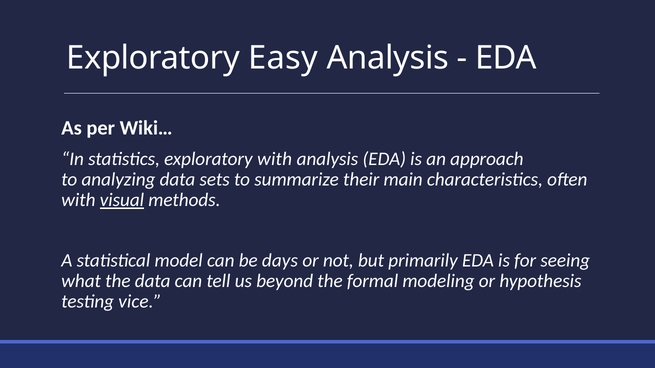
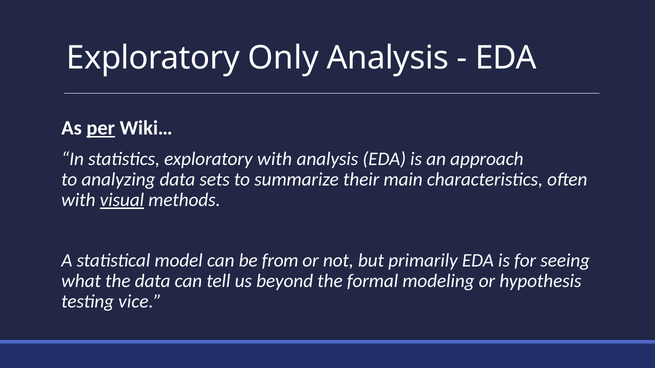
Easy: Easy -> Only (283, 58)
per underline: none -> present (101, 128)
days: days -> from (280, 261)
